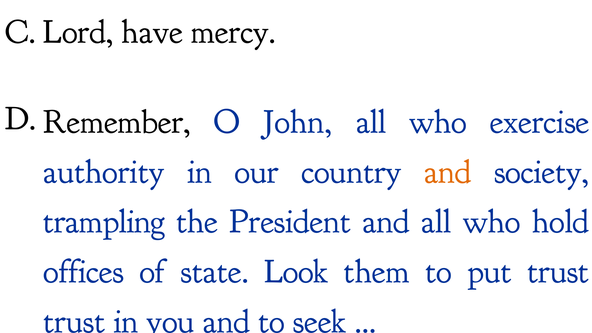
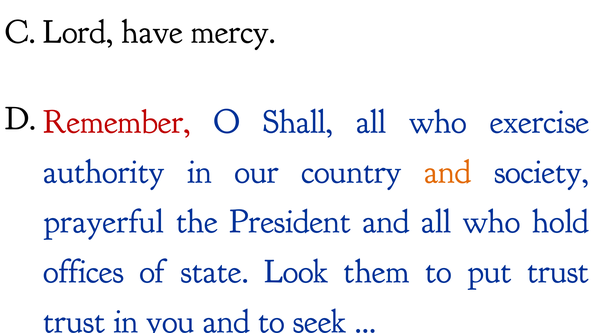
Remember colour: black -> red (117, 122)
John: John -> Shall (298, 122)
trampling: trampling -> prayerful (104, 222)
